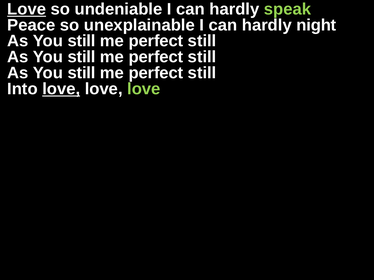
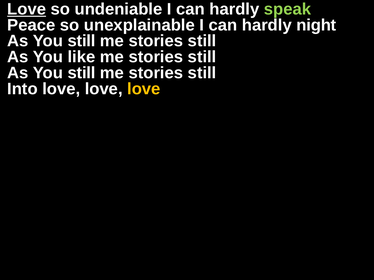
perfect: perfect -> stories (156, 41)
still: still -> like (81, 57)
perfect: perfect -> stories (156, 57)
perfect: perfect -> stories (156, 73)
love underline: present -> none (61, 89)
love colour: light green -> yellow (144, 89)
